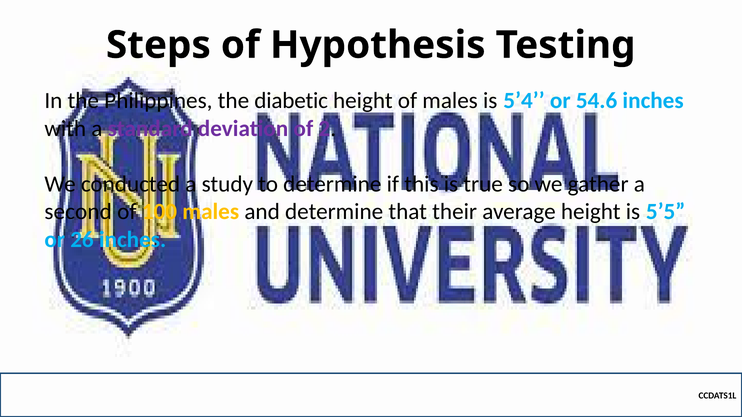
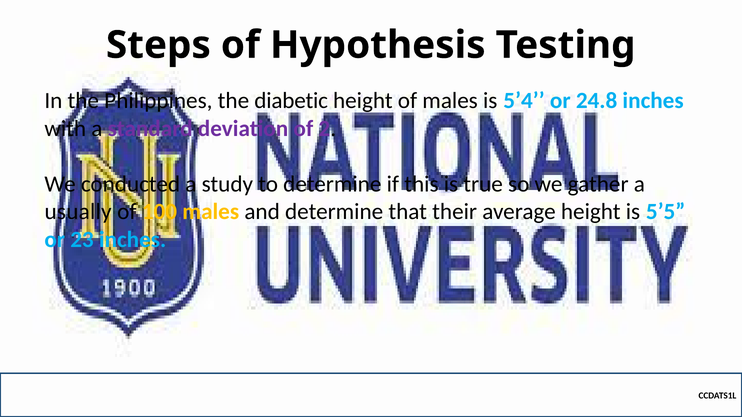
54.6: 54.6 -> 24.8 (597, 101)
second: second -> usually (78, 212)
26: 26 -> 23 (82, 240)
